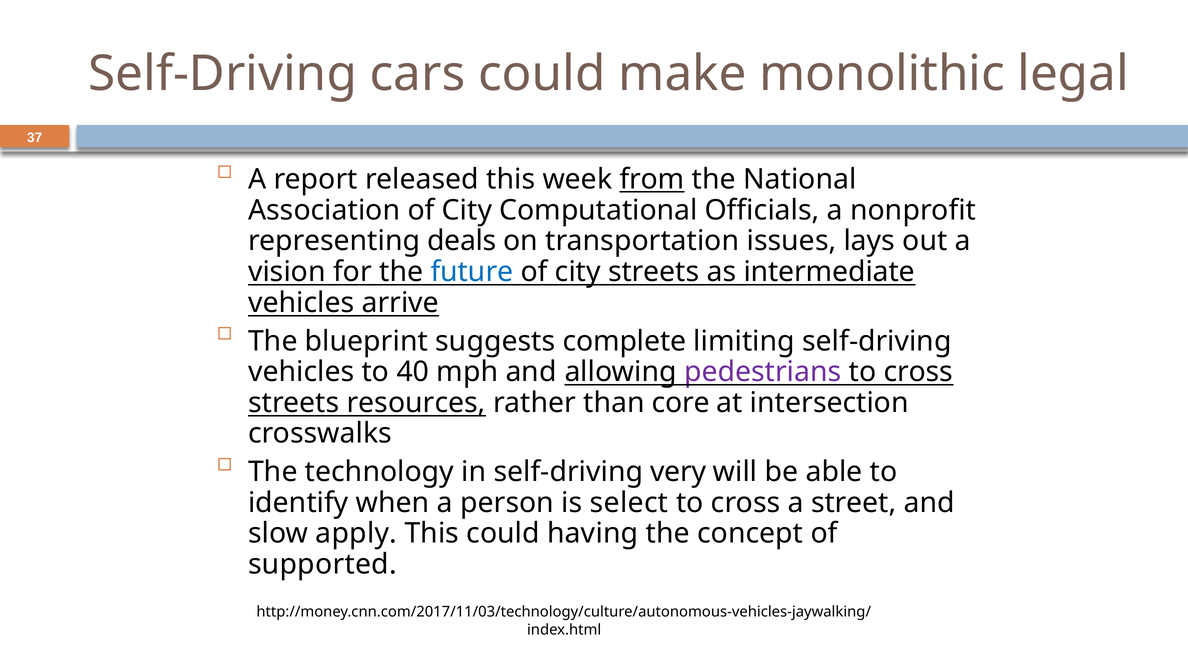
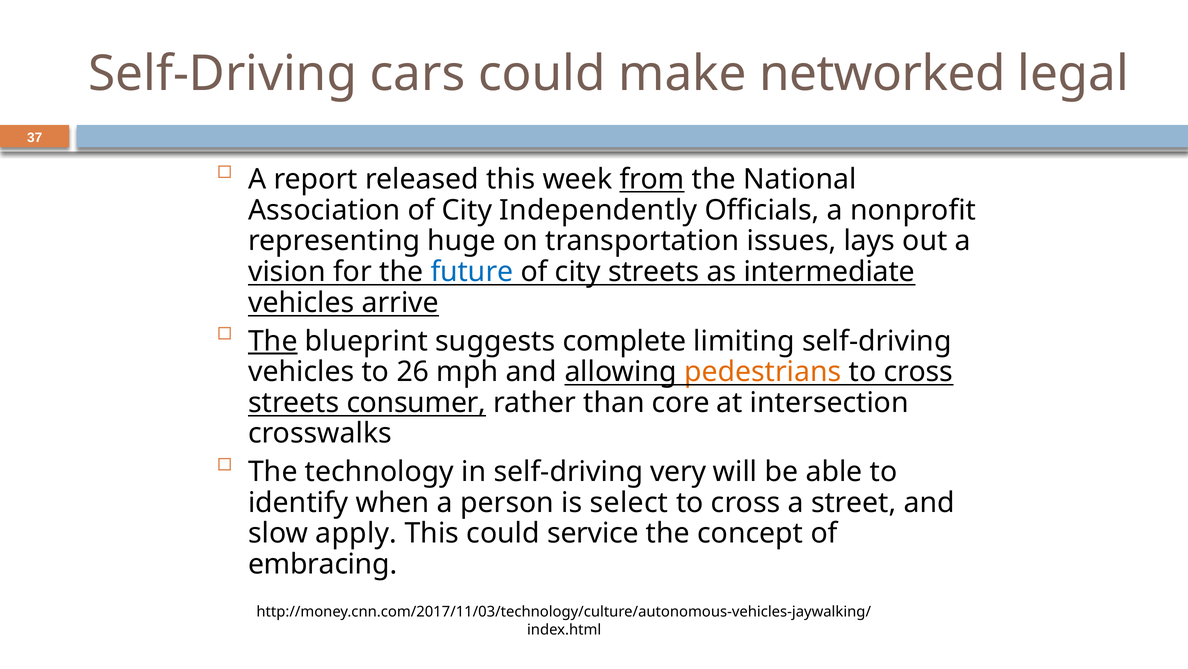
monolithic: monolithic -> networked (882, 74)
Computational: Computational -> Independently (598, 210)
deals: deals -> huge (462, 241)
The underline: none -> present (273, 341)
40: 40 -> 26 (413, 372)
pedestrians colour: purple -> orange (763, 372)
resources: resources -> consumer (416, 402)
having: having -> service (593, 533)
supported: supported -> embracing (323, 564)
